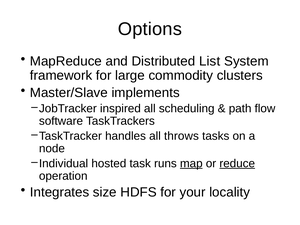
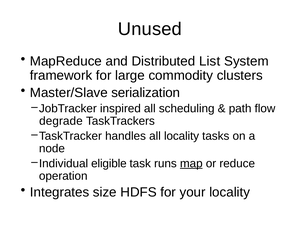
Options: Options -> Unused (150, 29)
implements: implements -> serialization (146, 93)
software: software -> degrade (61, 121)
all throws: throws -> locality (182, 136)
hosted: hosted -> eligible (109, 163)
reduce underline: present -> none (237, 163)
